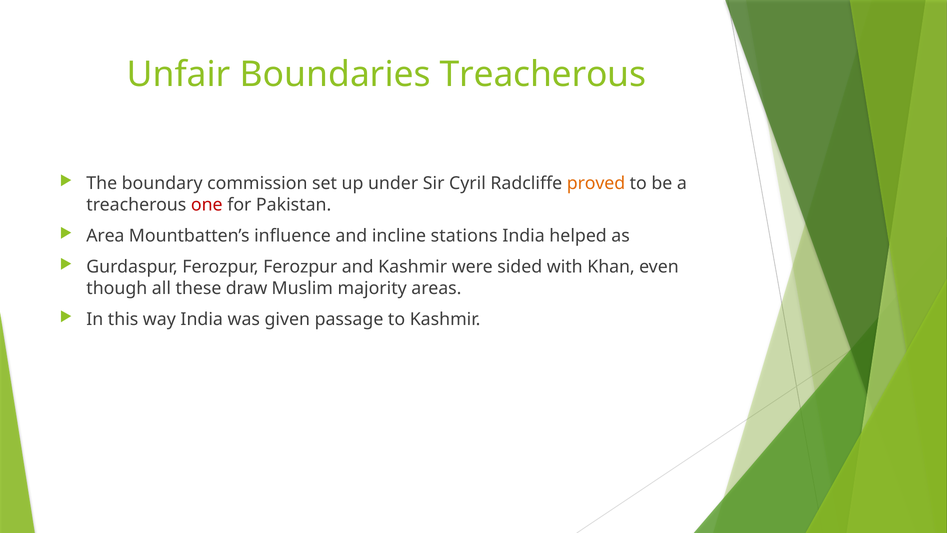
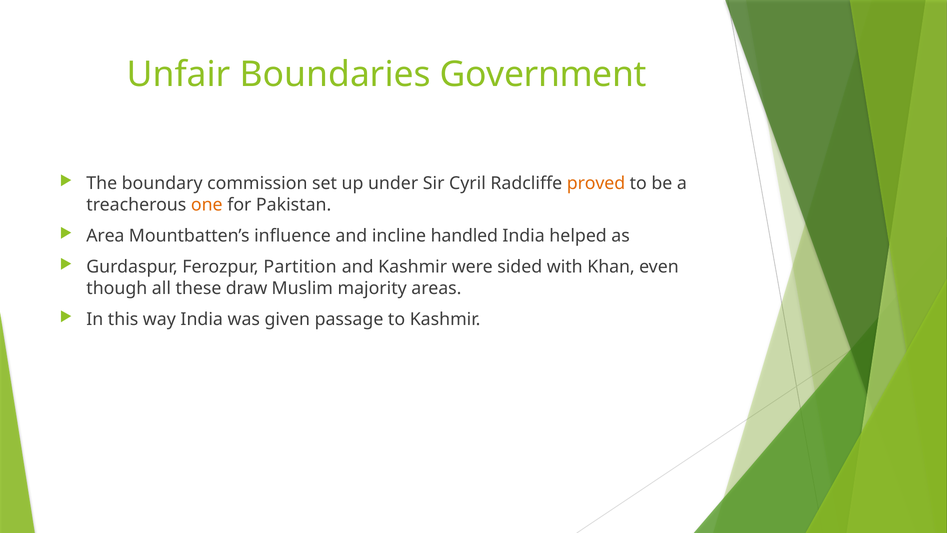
Boundaries Treacherous: Treacherous -> Government (543, 75)
one colour: red -> orange (207, 205)
stations: stations -> handled (464, 236)
Ferozpur Ferozpur: Ferozpur -> Partition (300, 267)
